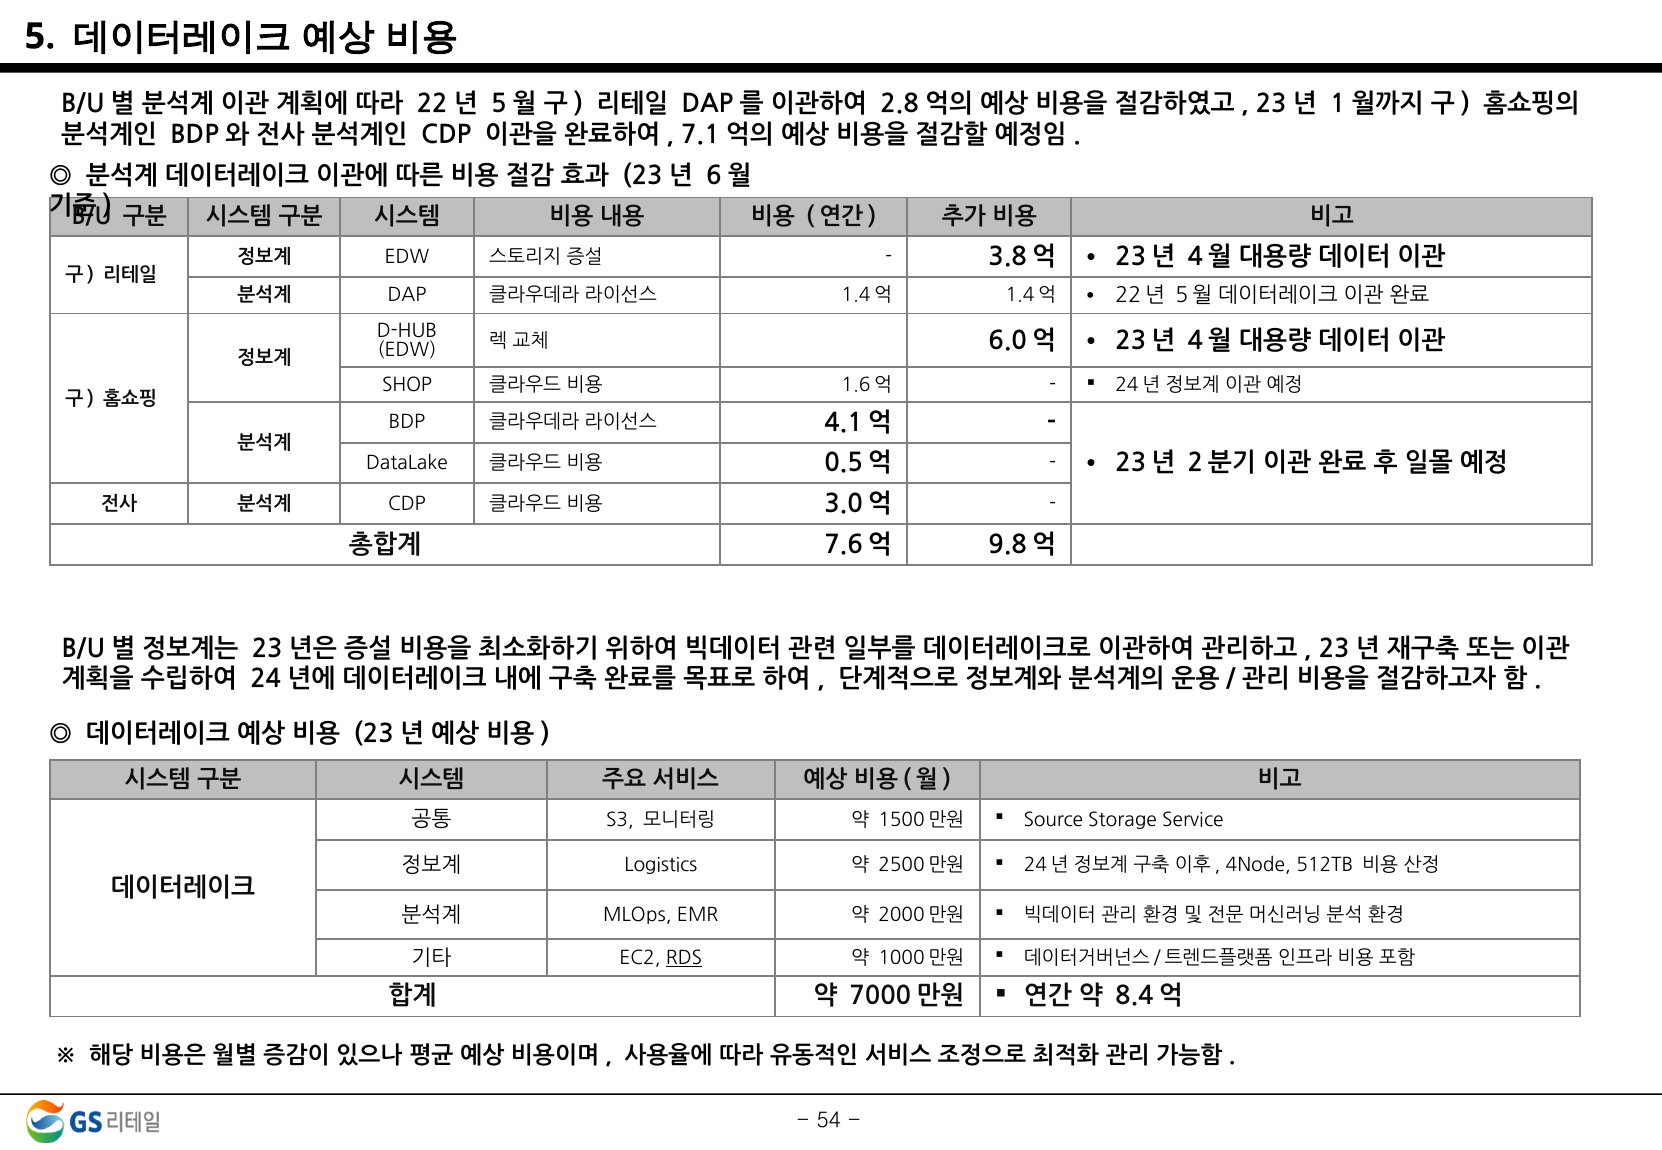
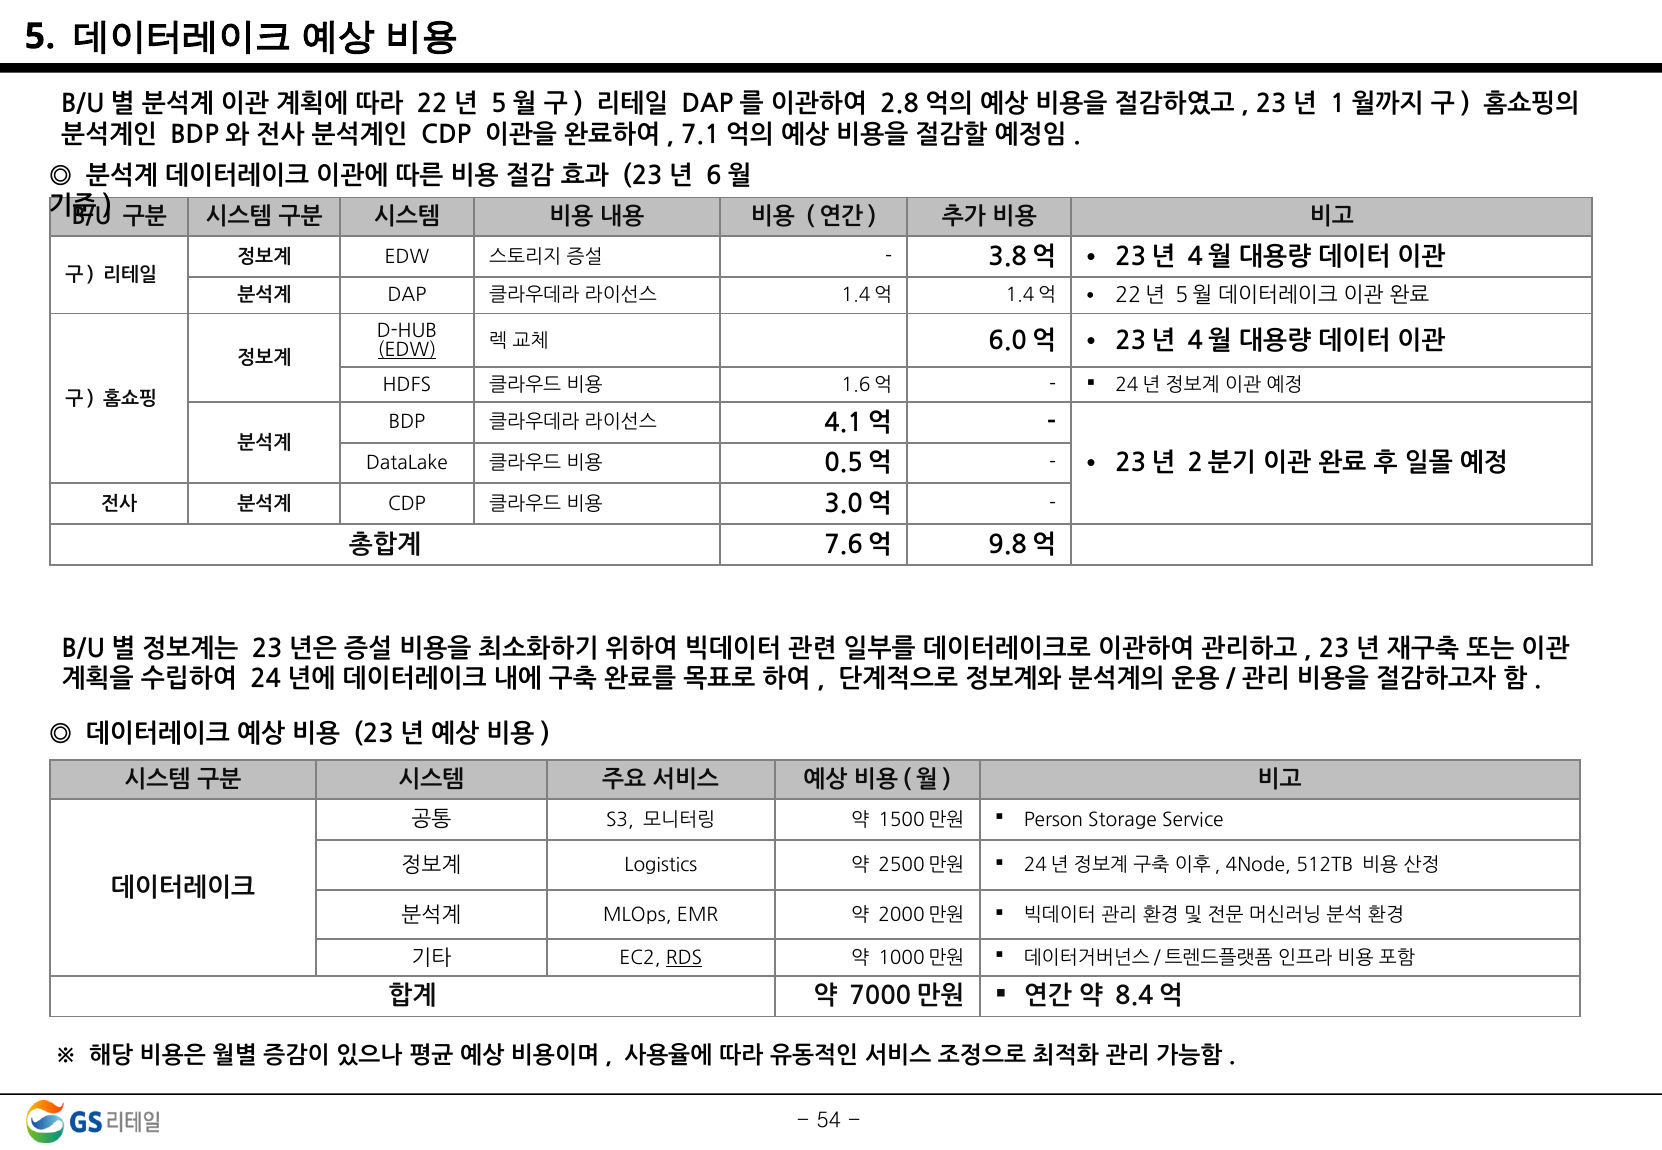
EDW underline: none -> present (407, 351)
SHOP: SHOP -> HDFS (407, 385)
Source: Source -> Person (1053, 820)
